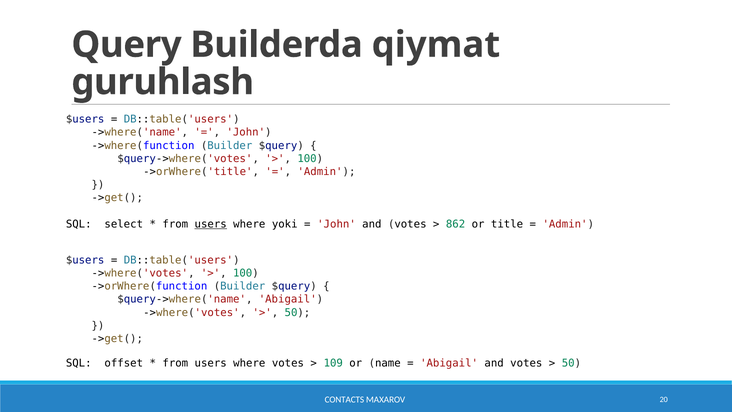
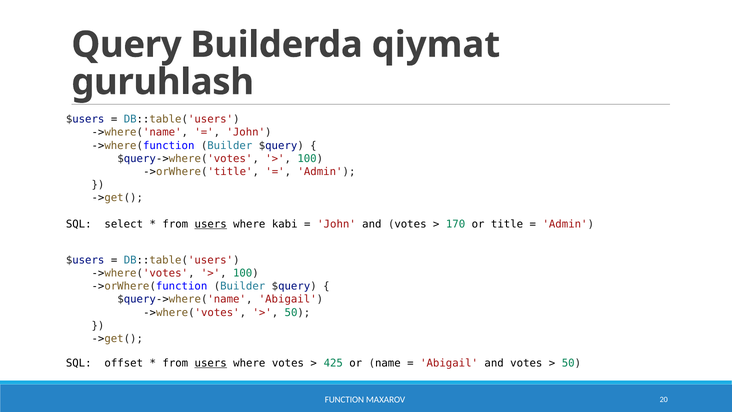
yoki: yoki -> kabi (285, 224)
862: 862 -> 170 (456, 224)
users underline: none -> present (211, 363)
109: 109 -> 425 (333, 363)
CONTACTS: CONTACTS -> FUNCTION (344, 399)
